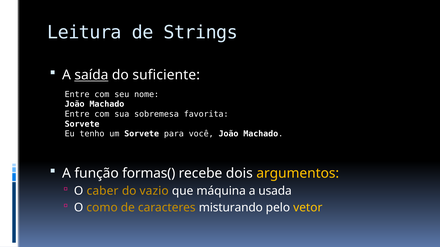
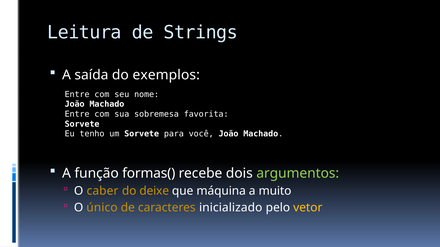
saída underline: present -> none (91, 75)
suficiente: suficiente -> exemplos (166, 75)
argumentos colour: yellow -> light green (298, 174)
vazio: vazio -> deixe (154, 191)
usada: usada -> muito (275, 191)
como: como -> único (102, 208)
misturando: misturando -> inicializado (231, 208)
